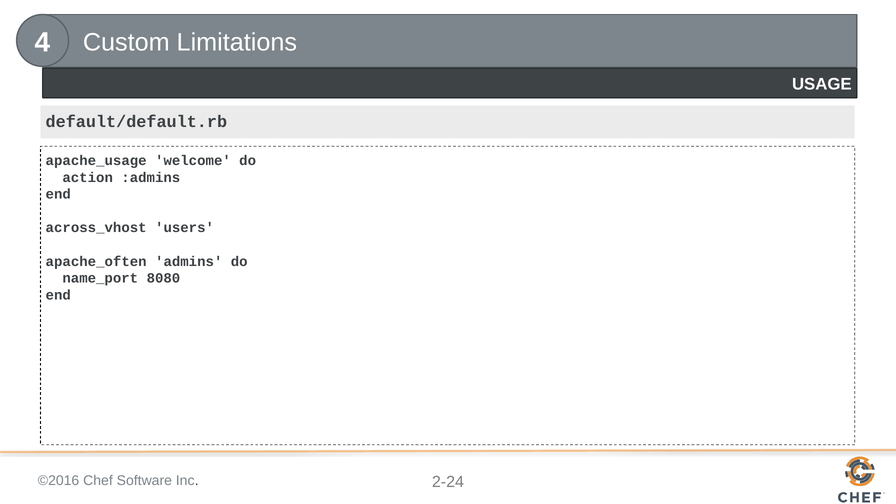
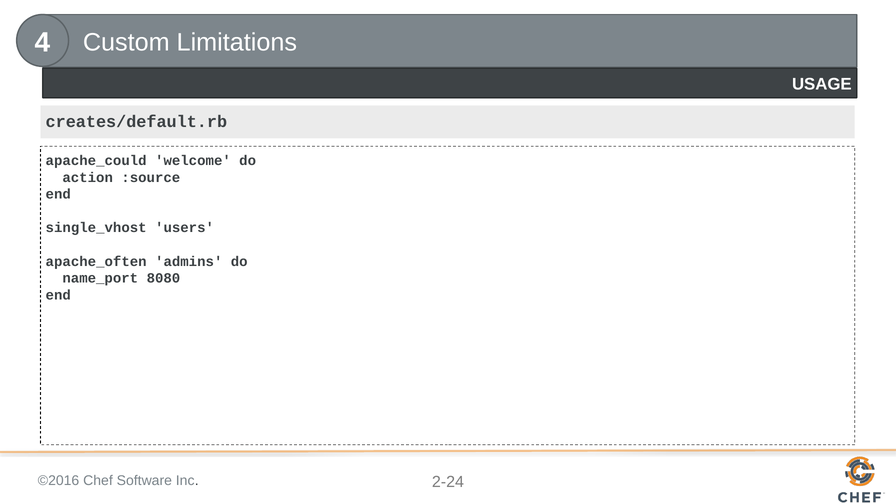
default/default.rb: default/default.rb -> creates/default.rb (136, 122)
apache_usage: apache_usage -> apache_could (96, 161)
:admins: :admins -> :source (151, 177)
across_vhost: across_vhost -> single_vhost (96, 228)
